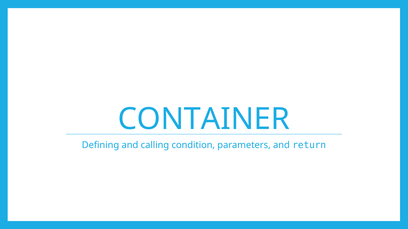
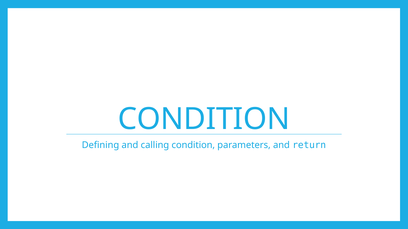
CONTAINER: CONTAINER -> CONDITION (204, 119)
